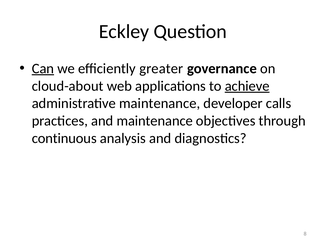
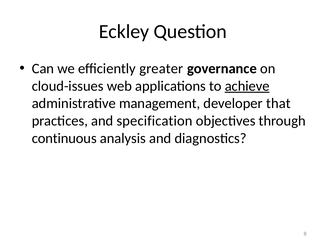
Can underline: present -> none (43, 68)
cloud-about: cloud-about -> cloud-issues (68, 86)
administrative maintenance: maintenance -> management (160, 103)
calls: calls -> that (278, 103)
and maintenance: maintenance -> specification (155, 121)
